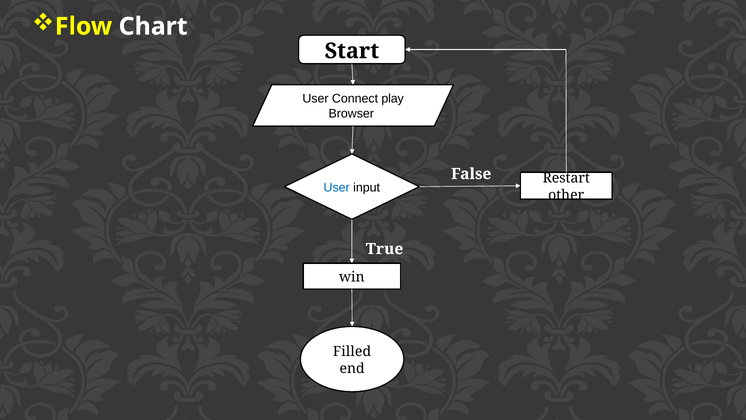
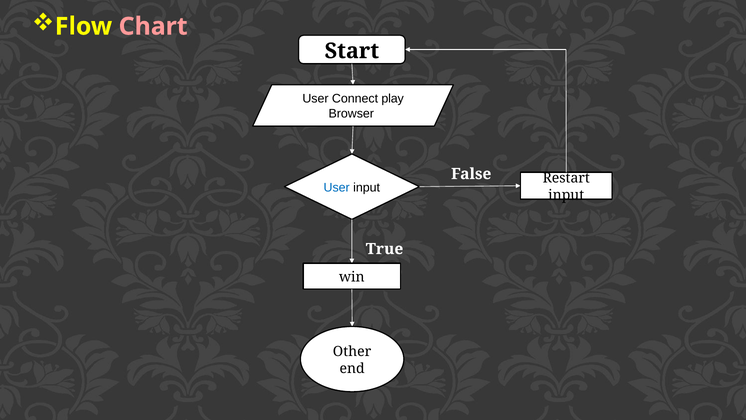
Chart colour: white -> pink (153, 26)
other: other -> input (566, 195)
Filled: Filled -> Other (352, 351)
